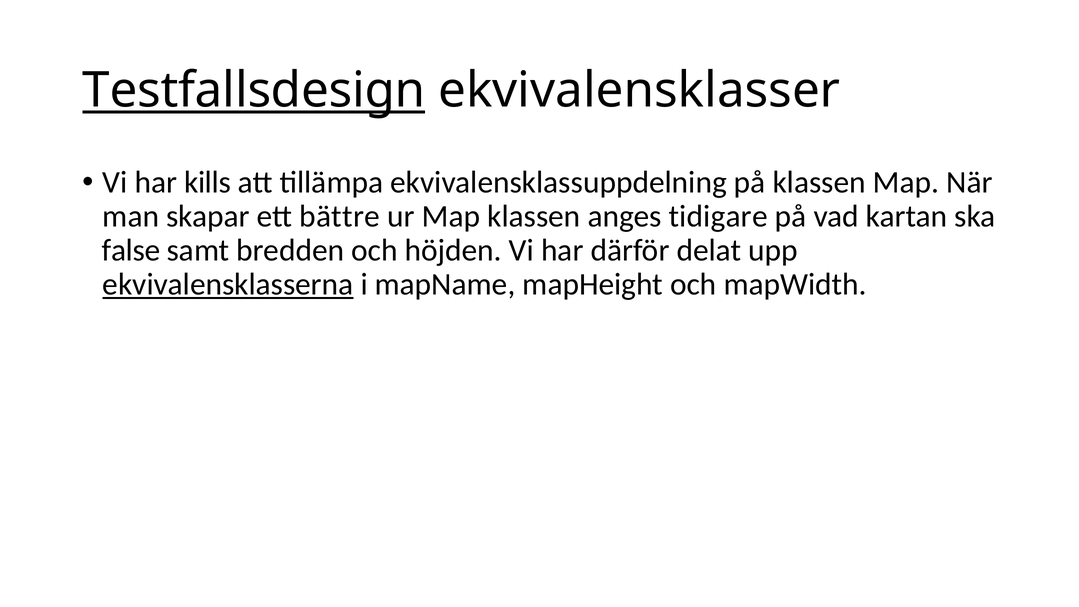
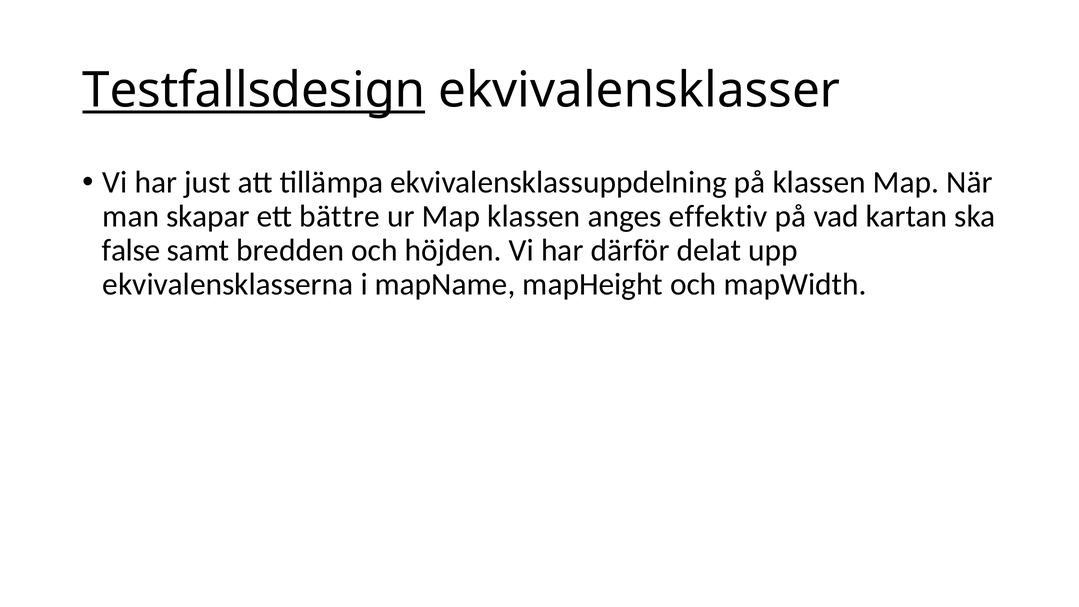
kills: kills -> just (207, 182)
tidigare: tidigare -> effektiv (718, 216)
ekvivalensklasserna underline: present -> none (228, 284)
